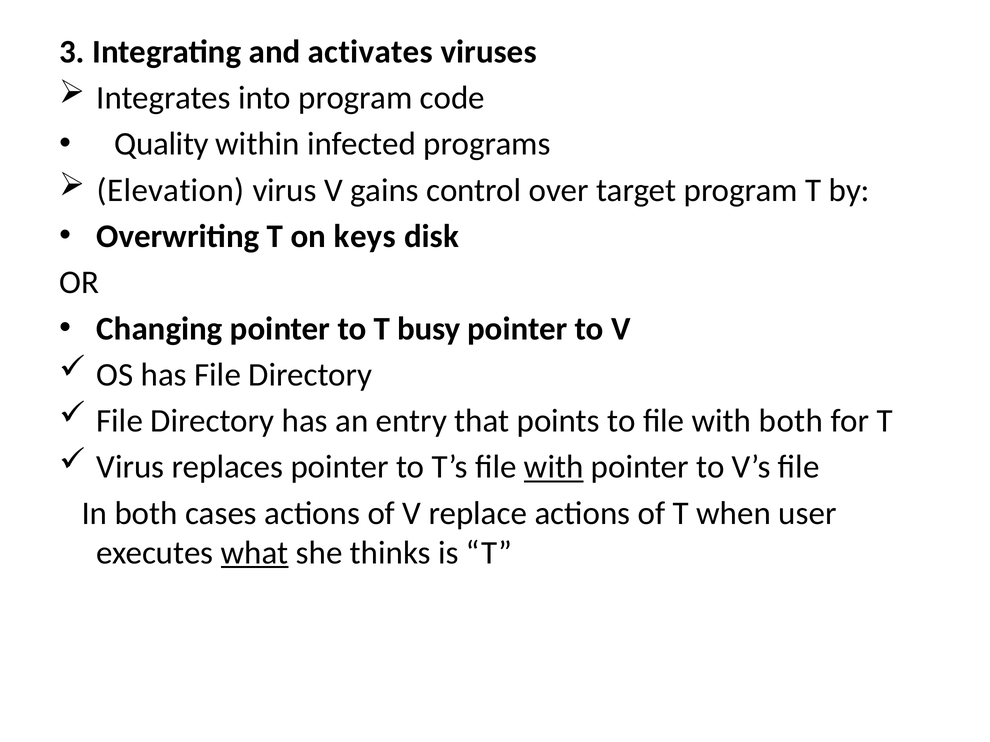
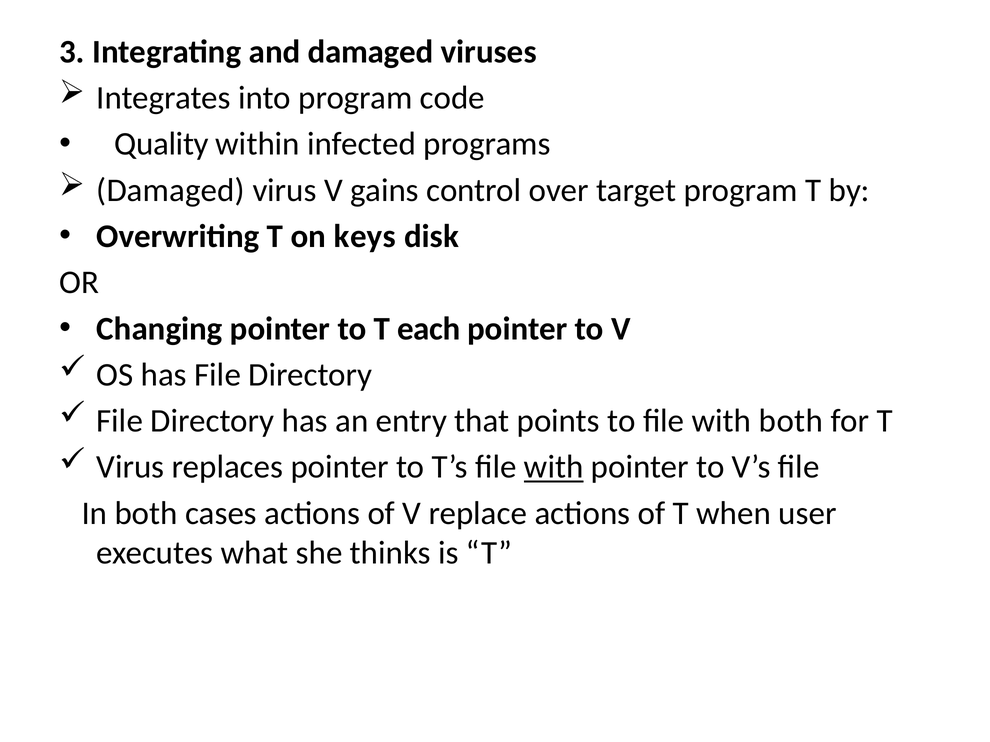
and activates: activates -> damaged (371, 52)
Elevation: Elevation -> Damaged (171, 190)
busy: busy -> each (429, 329)
what underline: present -> none (255, 553)
